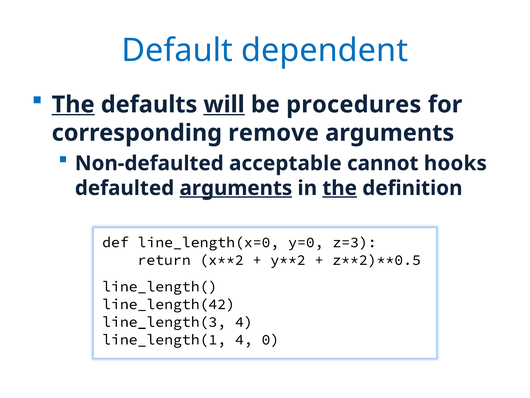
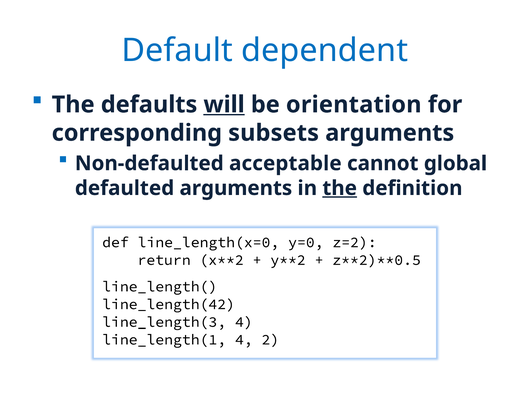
The underline: present -> none (73, 104)
procedures: procedures -> orientation (354, 104)
remove: remove -> subsets (274, 133)
hooks: hooks -> global (455, 163)
arguments underline: present -> none (236, 188)
z=3: z=3 -> z=2 (355, 242)
0: 0 -> 2 (270, 339)
